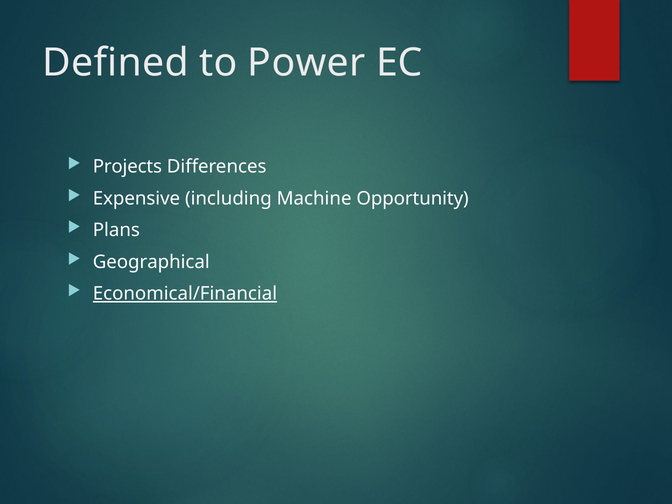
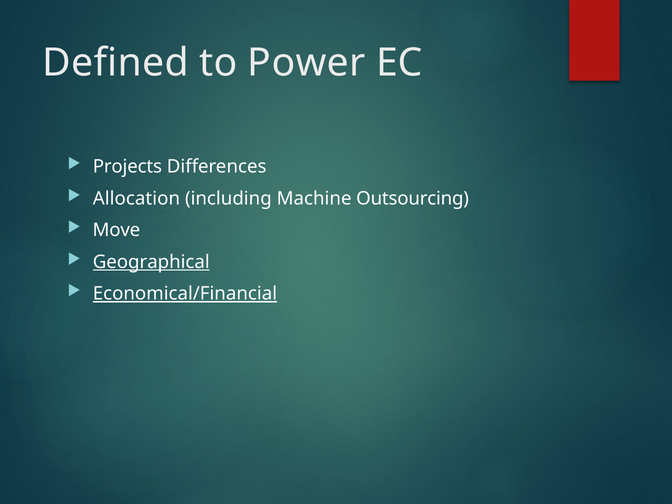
Expensive: Expensive -> Allocation (136, 199)
Opportunity: Opportunity -> Outsourcing (413, 199)
Plans: Plans -> Move (116, 230)
Geographical underline: none -> present (151, 262)
